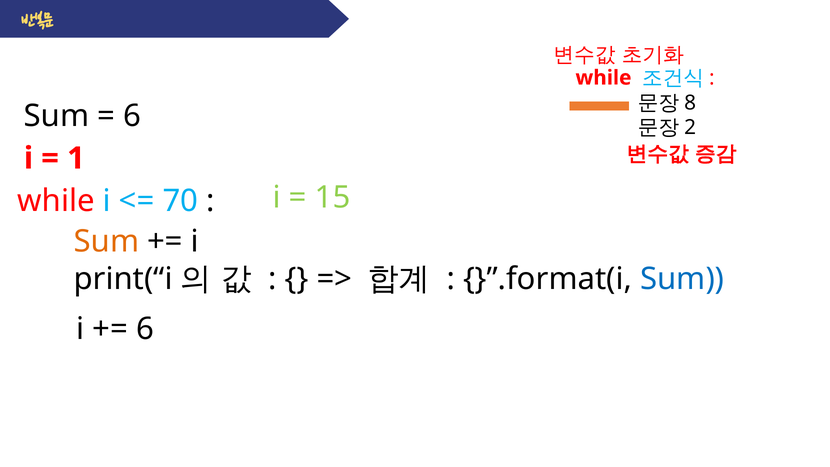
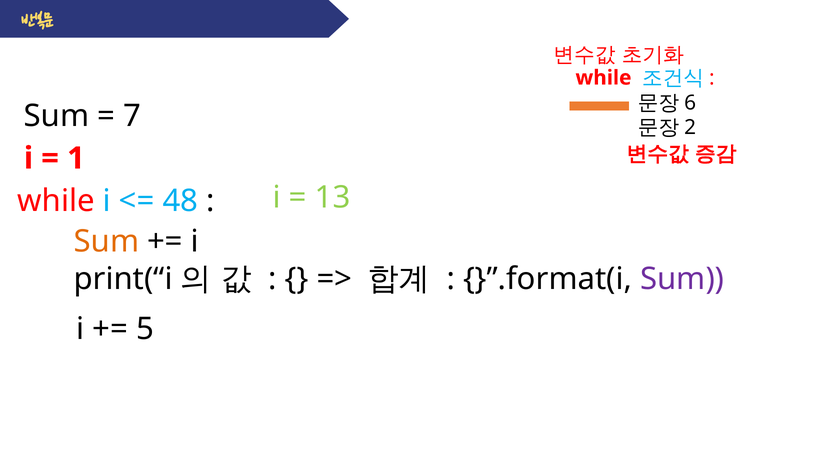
8: 8 -> 6 (690, 103)
6: 6 -> 7 (132, 116)
15: 15 -> 13 (333, 198)
70: 70 -> 48 (180, 201)
Sum colour: blue -> purple (682, 279)
6: 6 -> 5 (145, 329)
